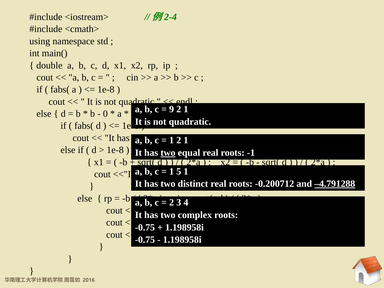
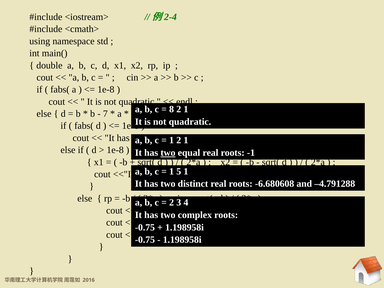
9: 9 -> 8 (172, 109)
0: 0 -> 7 (105, 114)
-0.200712: -0.200712 -> -6.680608 (275, 184)
–4.791288 underline: present -> none (335, 184)
